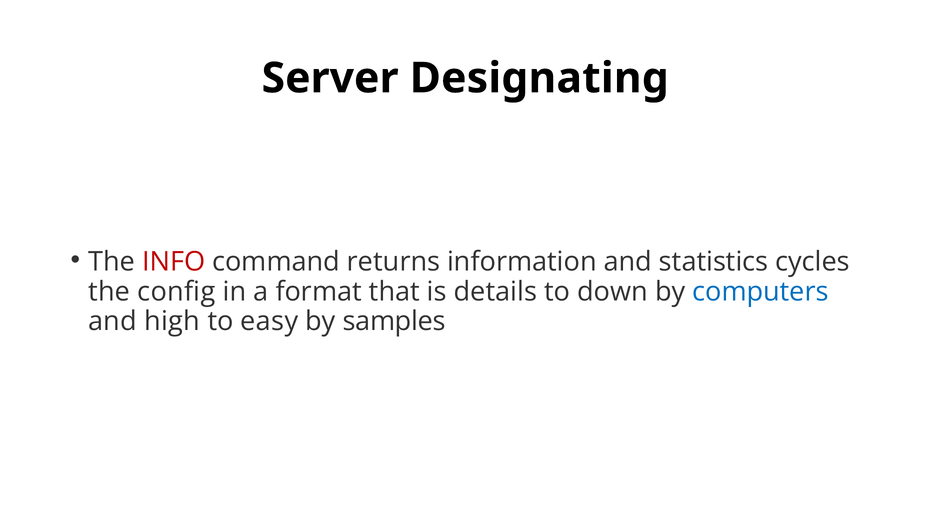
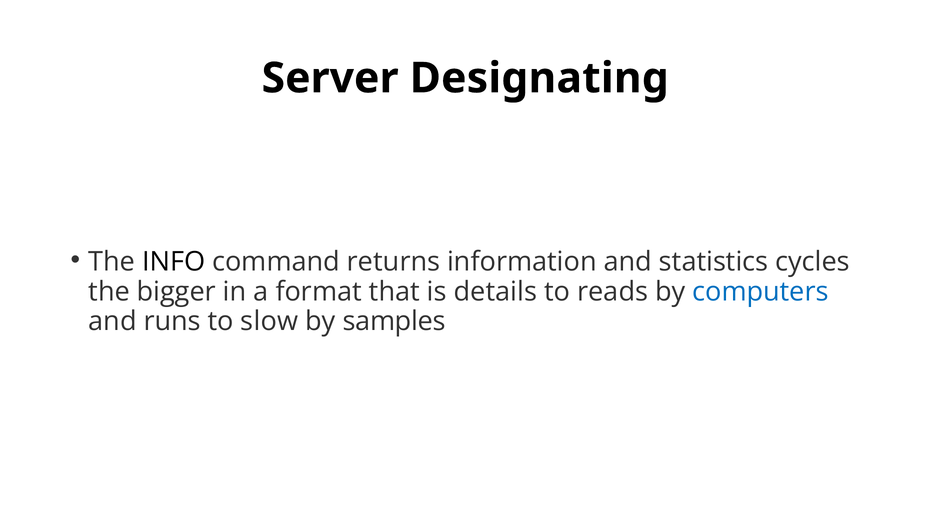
INFO colour: red -> black (174, 262)
config: config -> bigger (176, 292)
down: down -> reads (613, 292)
high: high -> runs (172, 321)
easy: easy -> slow (269, 321)
